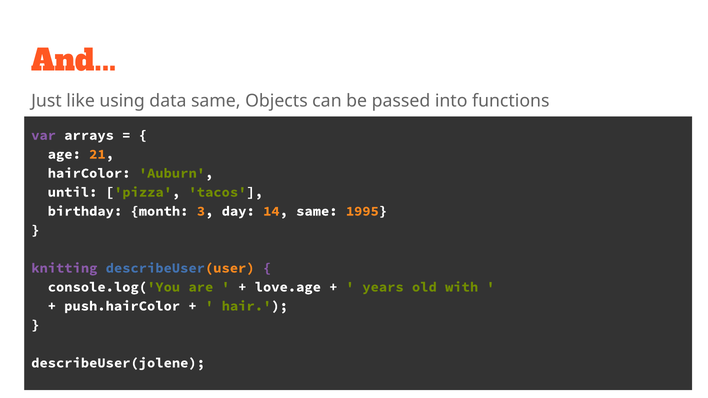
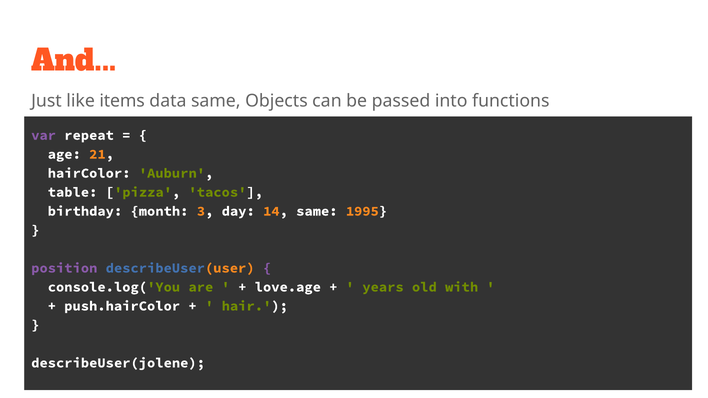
using: using -> items (122, 101)
arrays: arrays -> repeat (89, 135)
until: until -> table (73, 192)
knitting: knitting -> position (64, 268)
